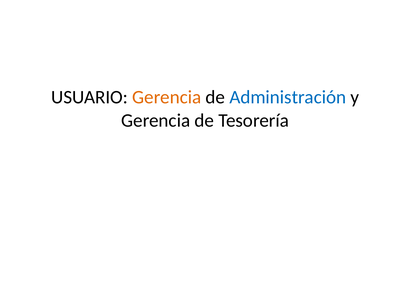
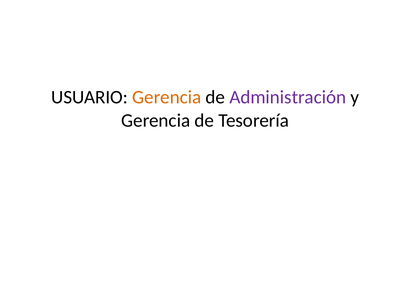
Administración colour: blue -> purple (288, 97)
